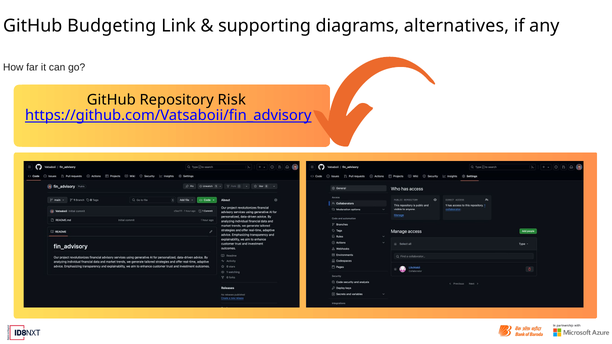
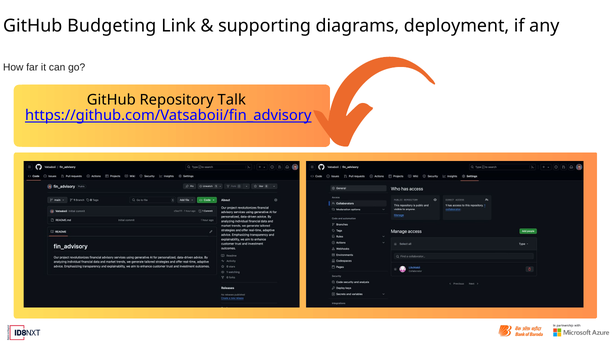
alternatives: alternatives -> deployment (457, 26)
Risk: Risk -> Talk (232, 100)
